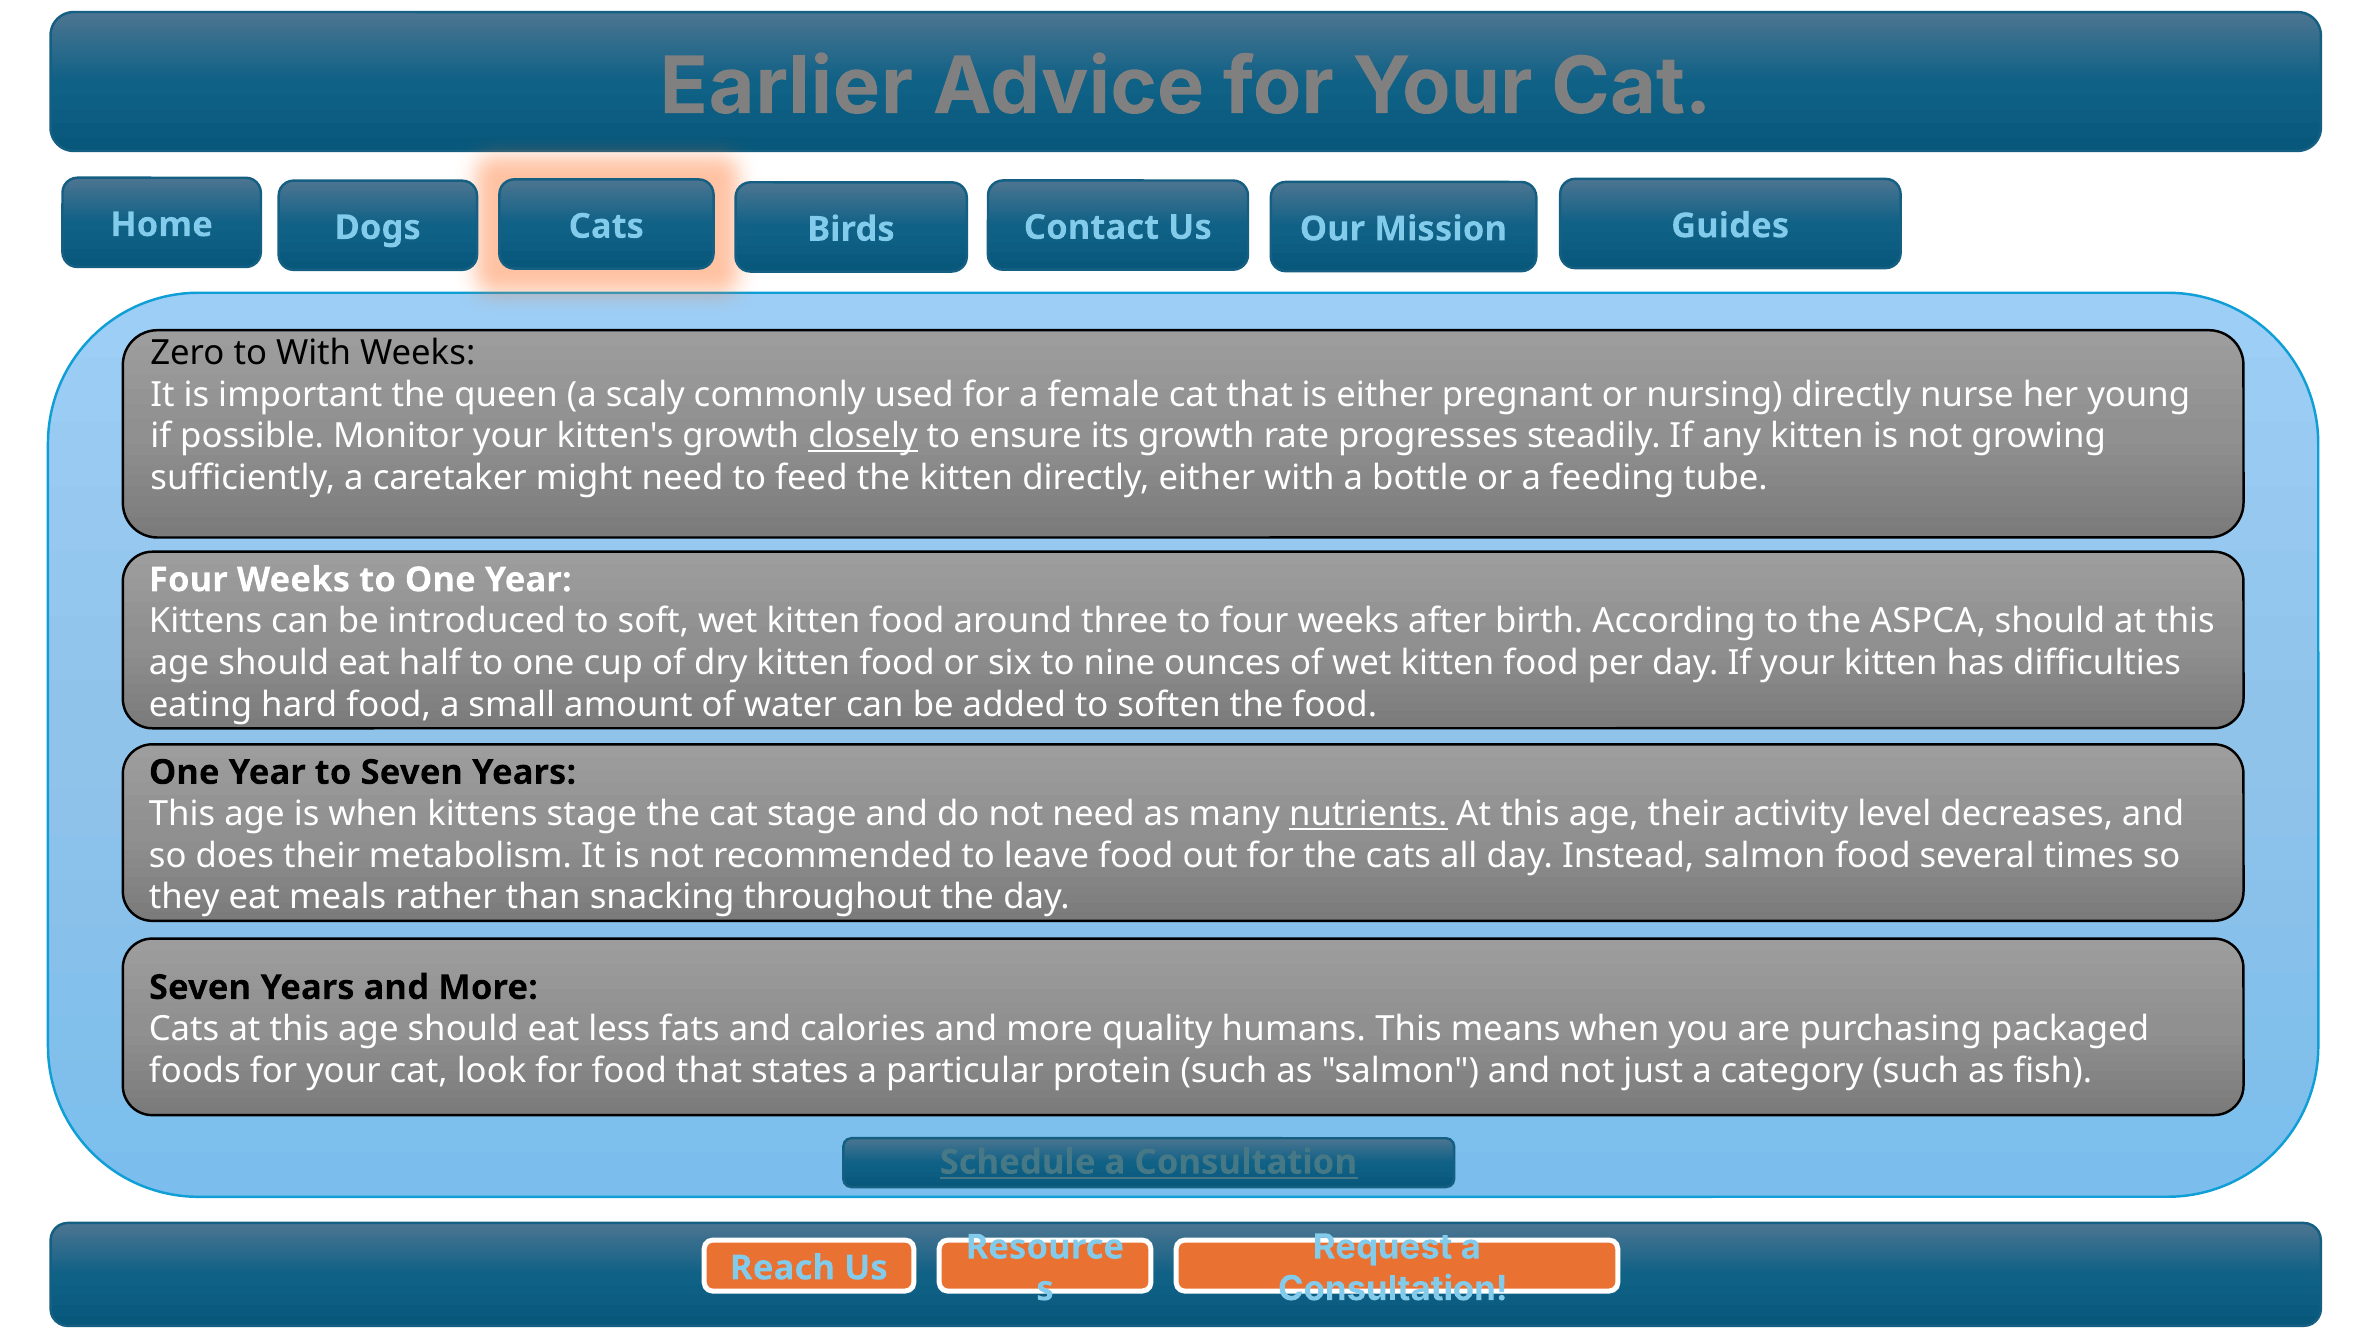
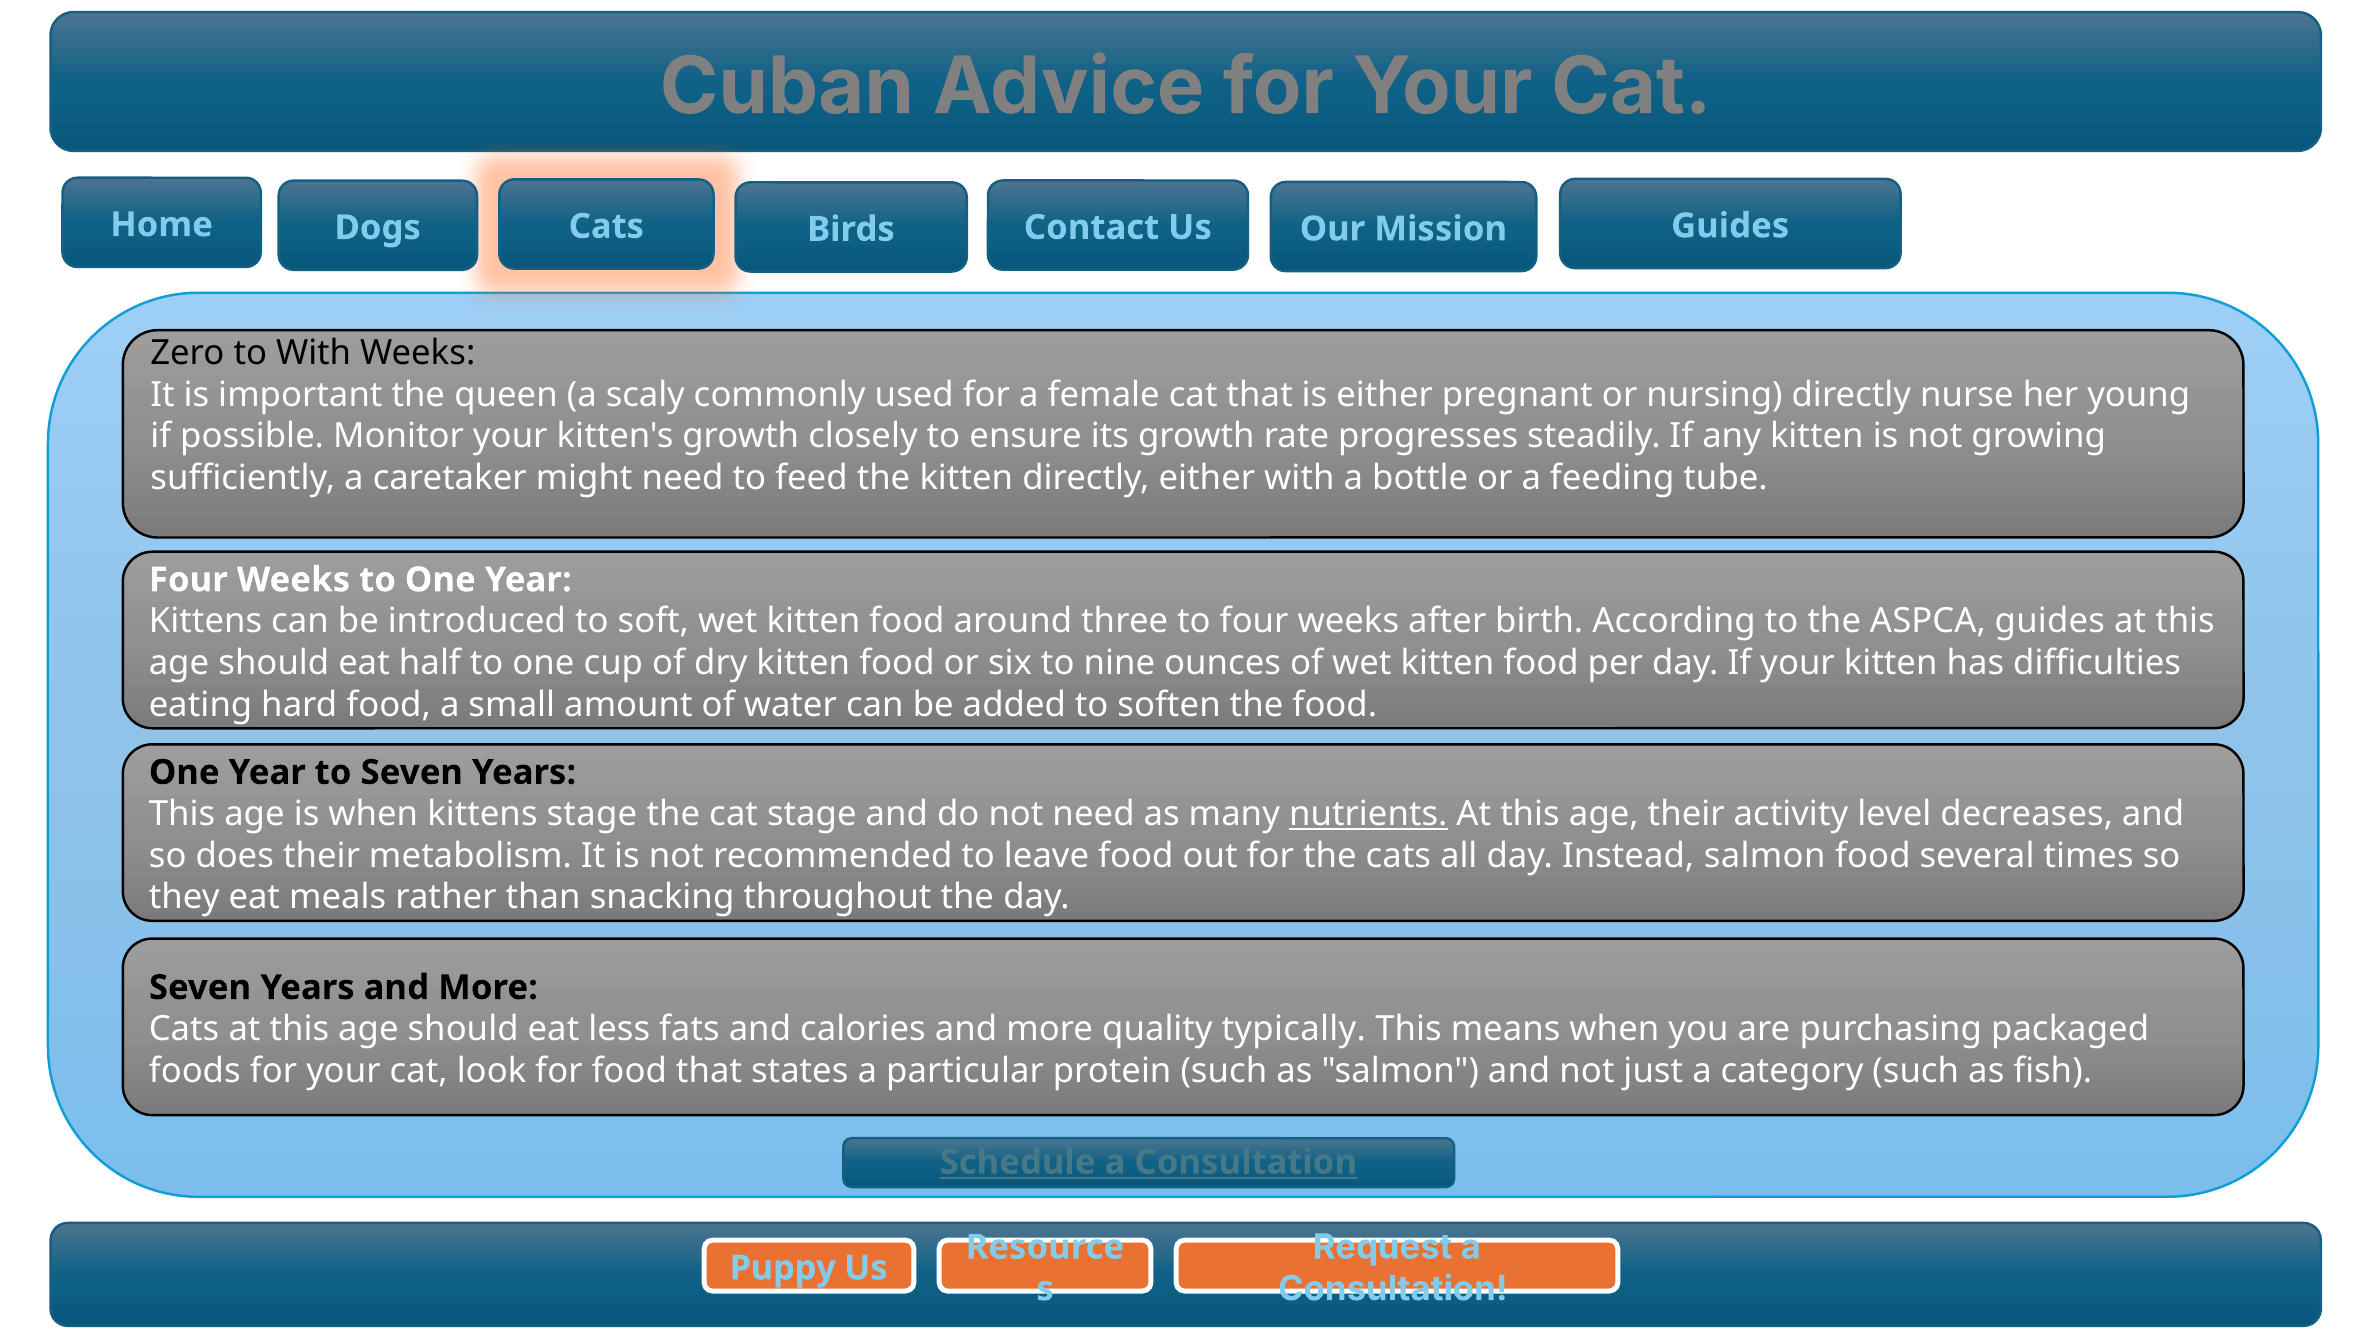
Earlier: Earlier -> Cuban (787, 87)
closely underline: present -> none (863, 436)
ASPCA should: should -> guides (2050, 621)
humans: humans -> typically (1294, 1029)
Reach: Reach -> Puppy (783, 1268)
